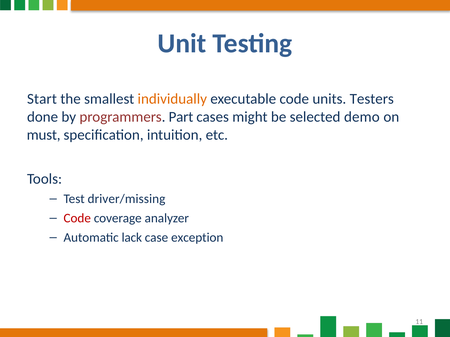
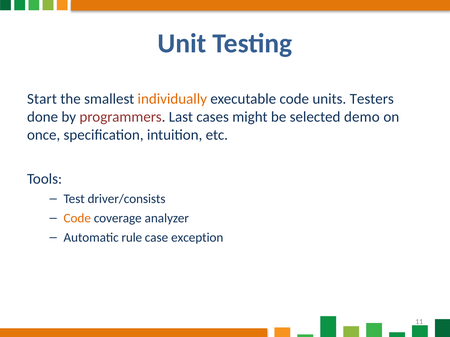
Part: Part -> Last (181, 117)
must: must -> once (44, 135)
driver/missing: driver/missing -> driver/consists (127, 199)
Code colour: red -> orange (77, 219)
lack: lack -> rule (132, 238)
